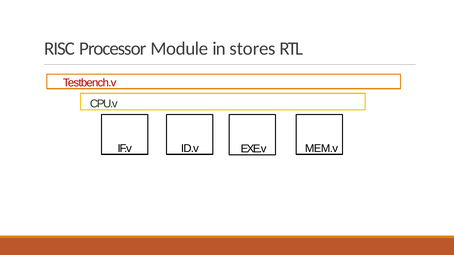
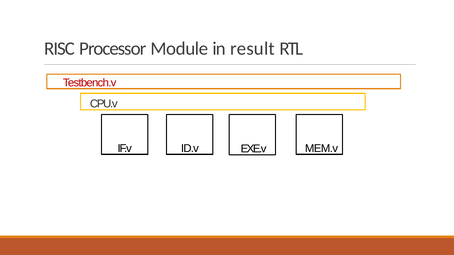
stores: stores -> result (252, 49)
